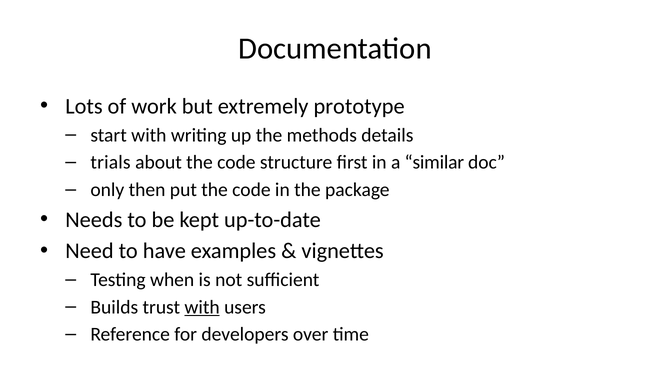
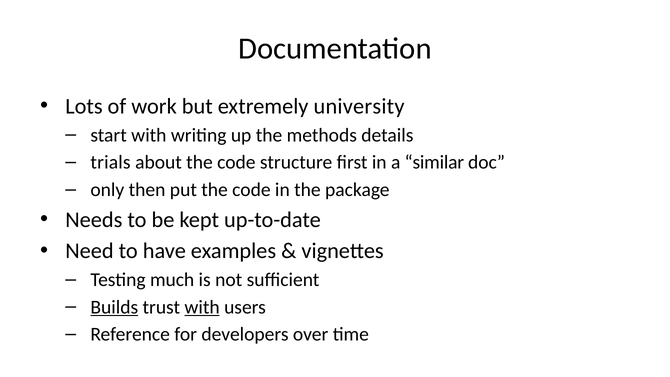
prototype: prototype -> university (359, 106)
when: when -> much (172, 280)
Builds underline: none -> present (114, 307)
